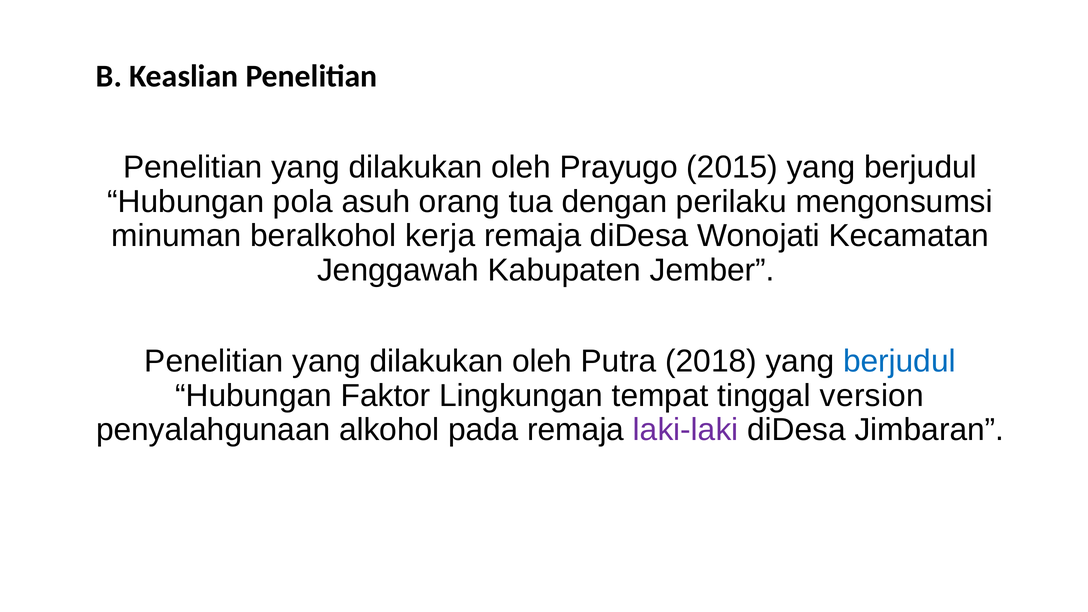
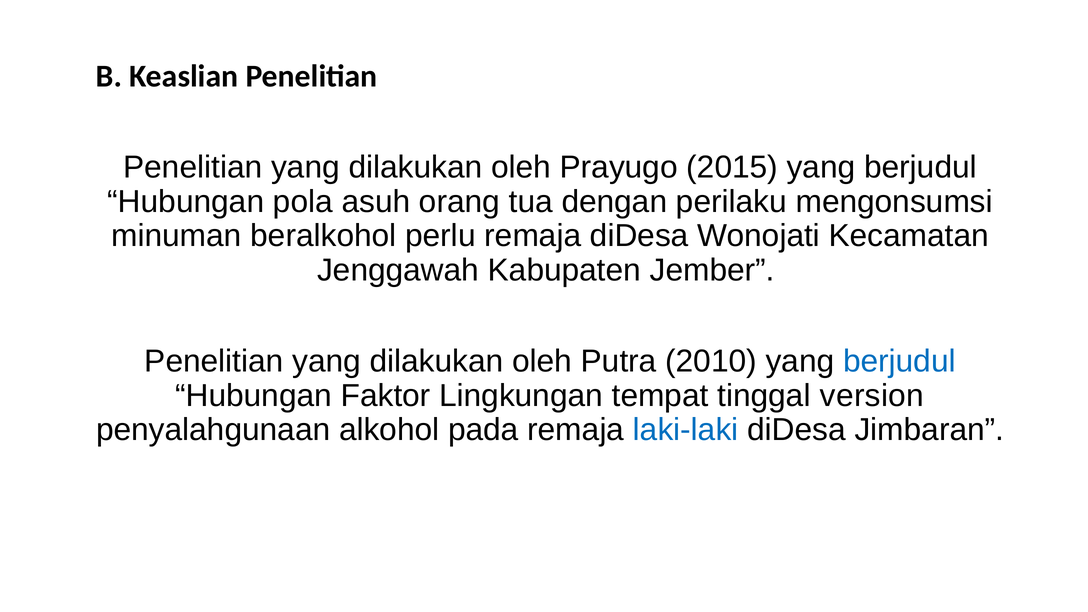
kerja: kerja -> perlu (440, 236)
2018: 2018 -> 2010 (711, 361)
laki-laki colour: purple -> blue (686, 430)
